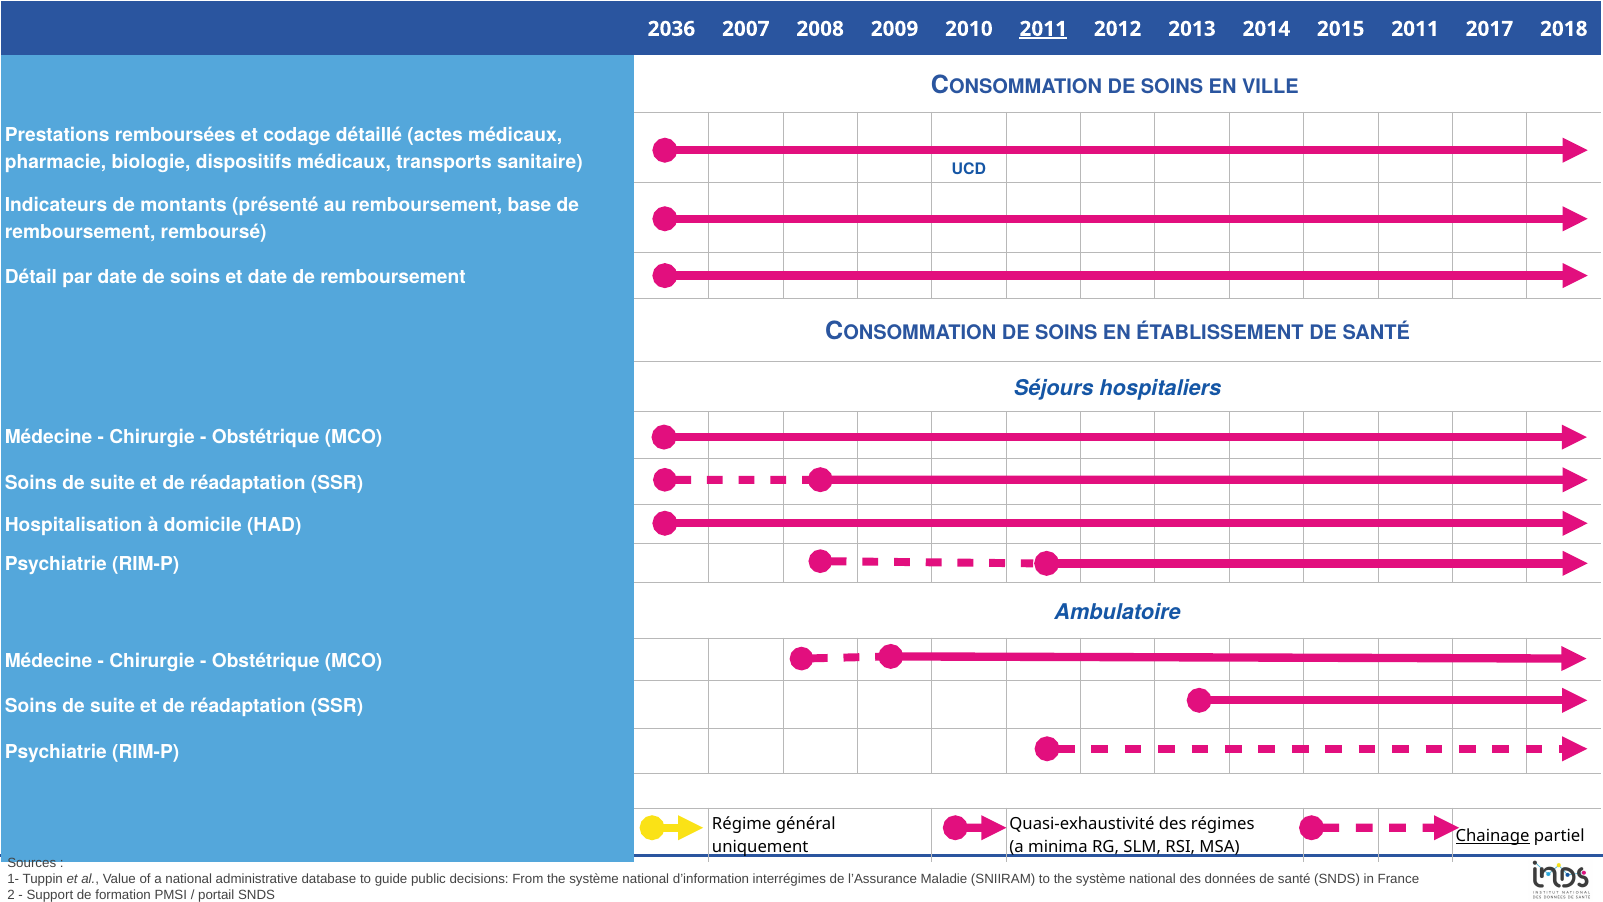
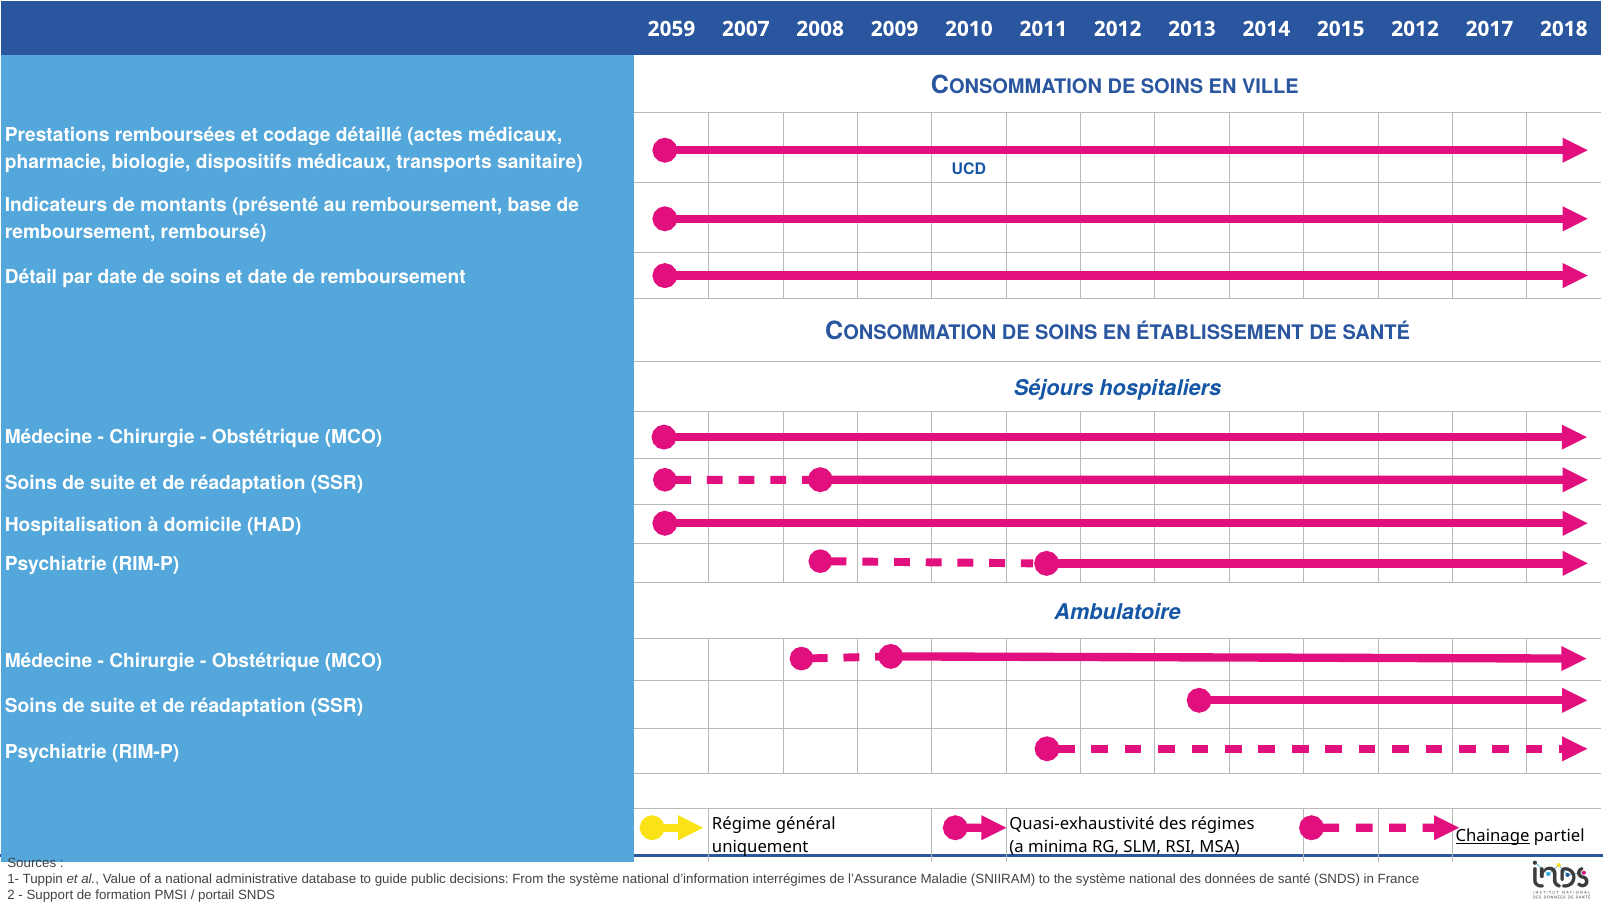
2036: 2036 -> 2059 (671, 29)
2011 underline: present -> none (1043, 29)
2015 2011: 2011 -> 2012 (1415, 29)
